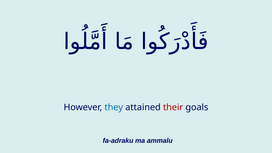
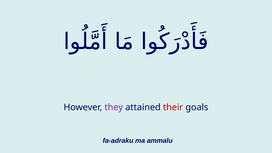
they colour: blue -> purple (114, 107)
